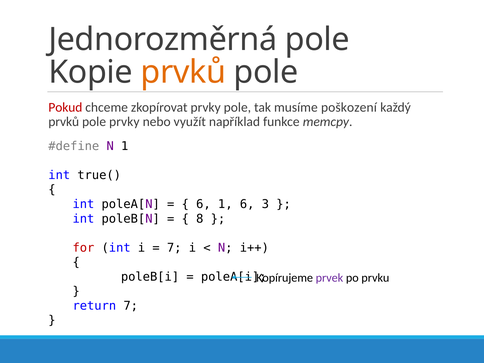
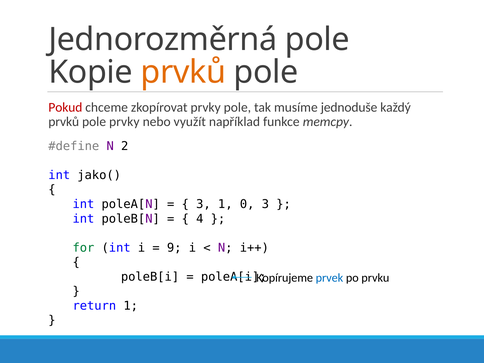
poškození: poškození -> jednoduše (349, 107)
N 1: 1 -> 2 (125, 146)
true(: true( -> jako( (99, 175)
6: 6 -> 3 (203, 204)
1 6: 6 -> 0 (247, 204)
8: 8 -> 4 (200, 219)
for colour: red -> green (83, 248)
7: 7 -> 9 (174, 248)
prvek colour: purple -> blue (329, 278)
return 7: 7 -> 1 (131, 306)
